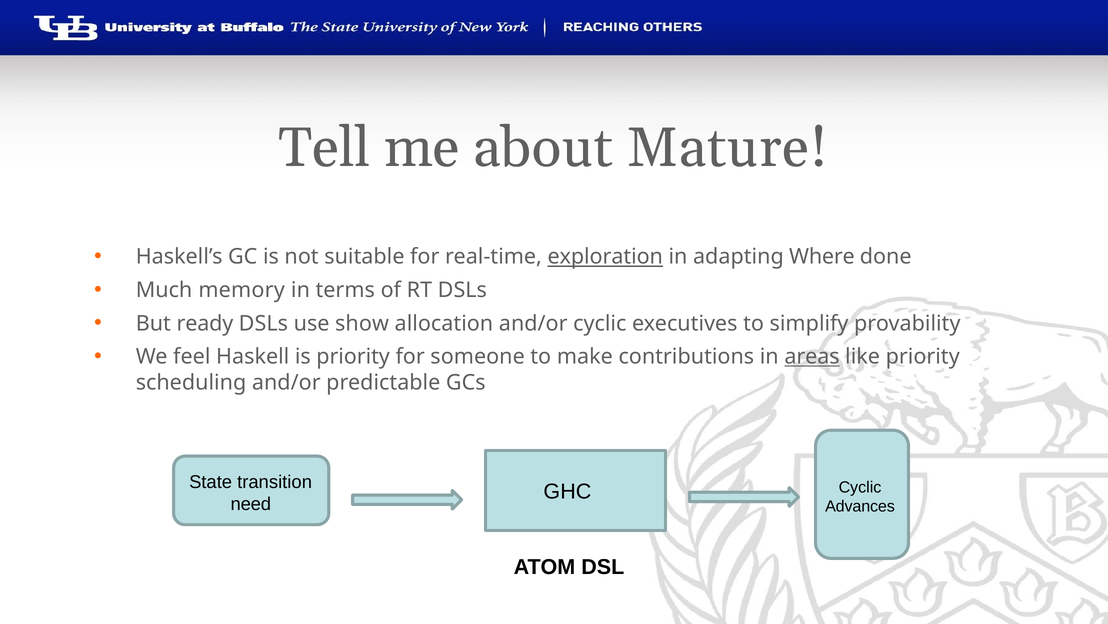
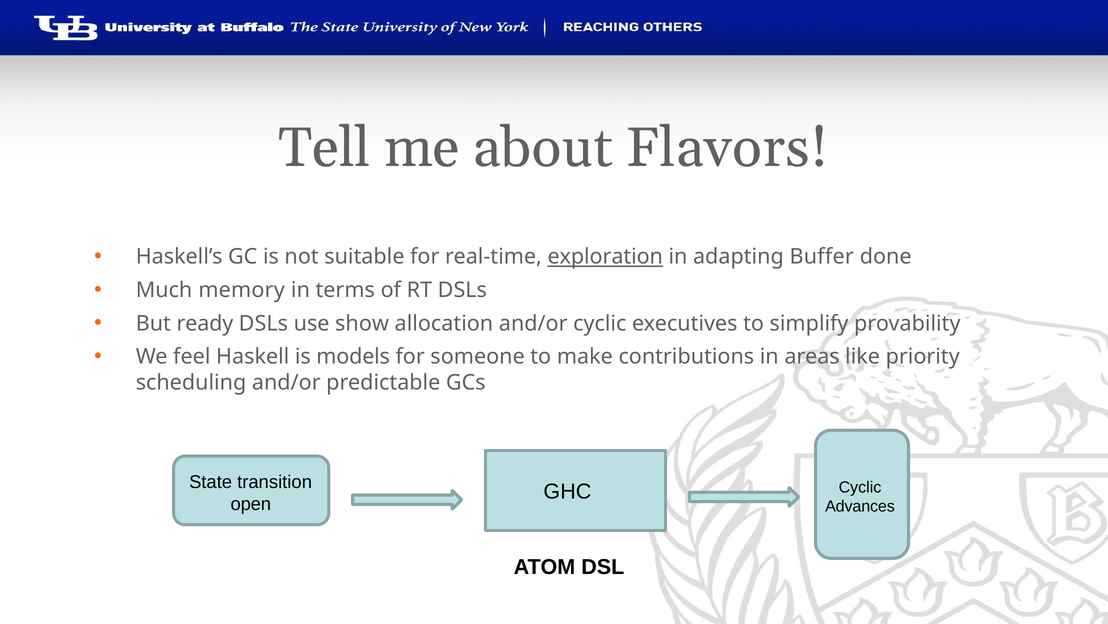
Mature: Mature -> Flavors (727, 148)
Where: Where -> Buffer (822, 257)
is priority: priority -> models (353, 356)
areas underline: present -> none (812, 356)
need: need -> open (251, 504)
